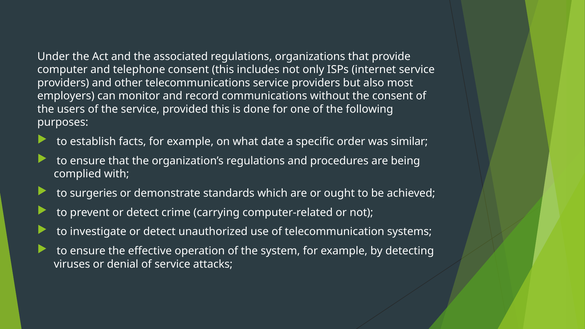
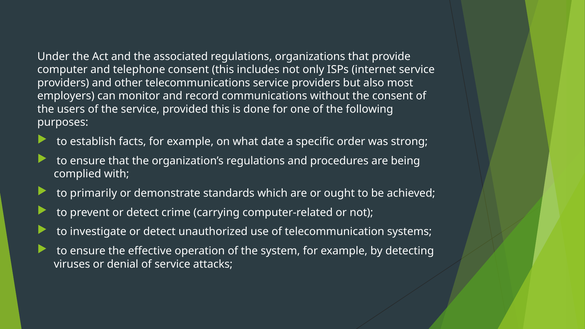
similar: similar -> strong (409, 142)
surgeries: surgeries -> primarily (94, 193)
